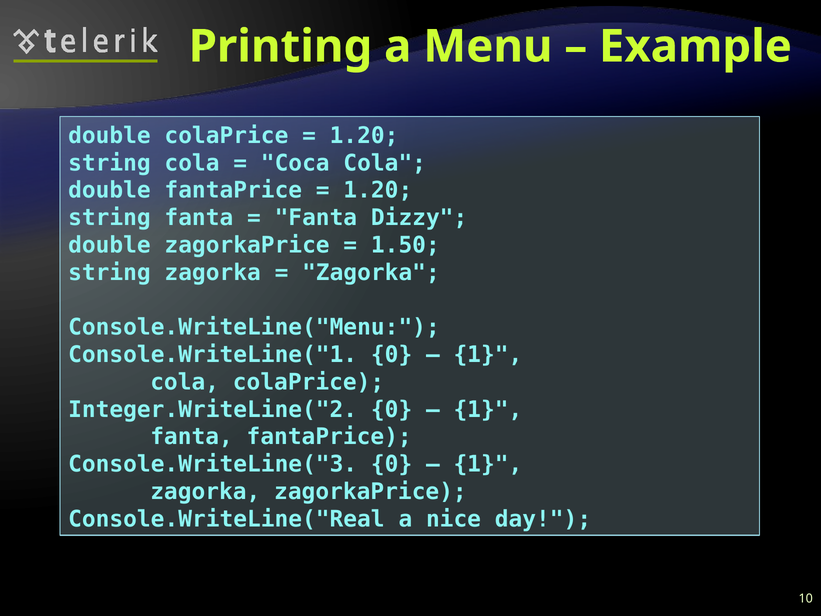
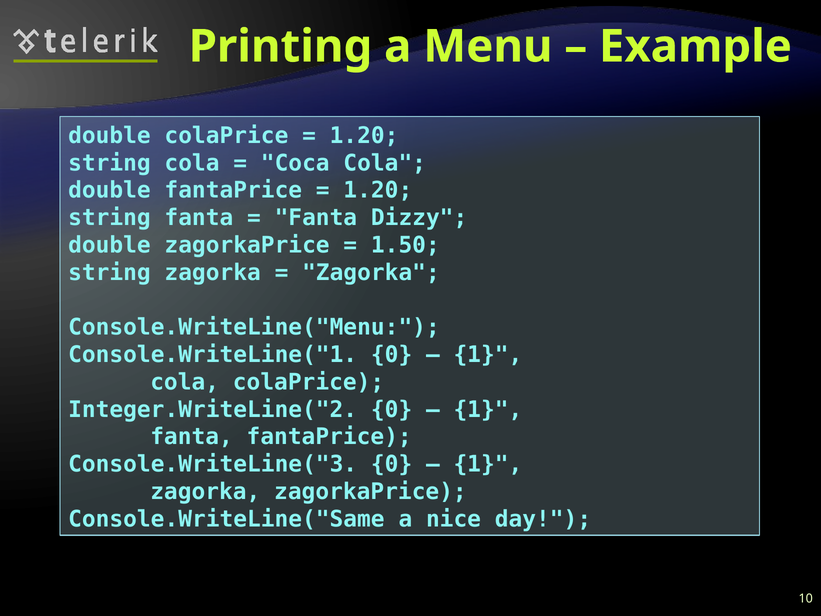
Console.WriteLine("Real: Console.WriteLine("Real -> Console.WriteLine("Same (226, 519)
